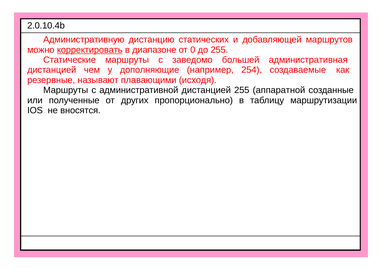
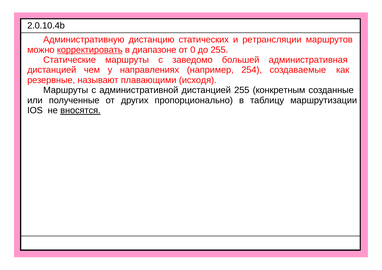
добавляющей: добавляющей -> ретрансляции (272, 40)
дополняющие: дополняющие -> направлениях (150, 70)
аппаратной: аппаратной -> конкретным (279, 90)
вносятся underline: none -> present (80, 111)
